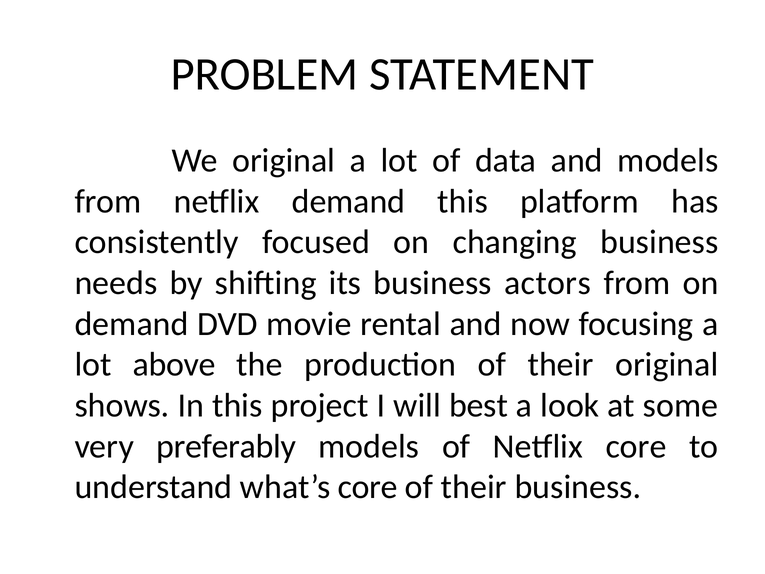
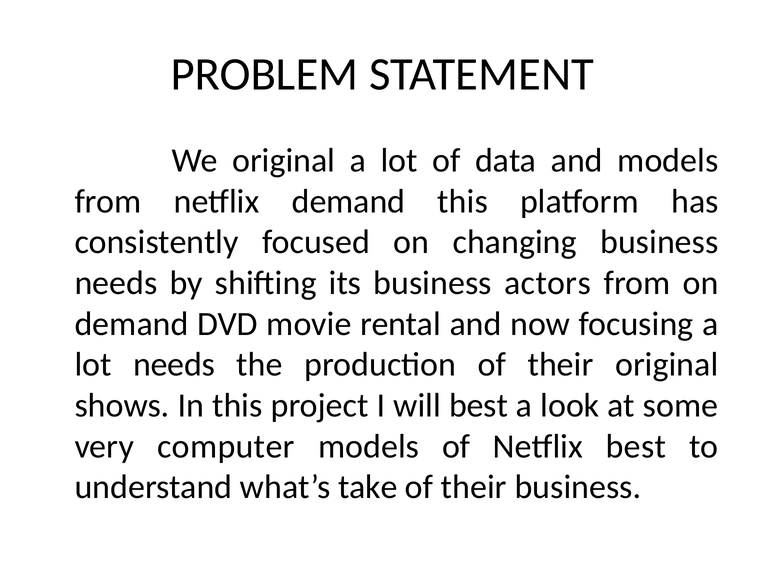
lot above: above -> needs (174, 365)
preferably: preferably -> computer (226, 446)
Netflix core: core -> best (636, 446)
what’s core: core -> take (368, 487)
